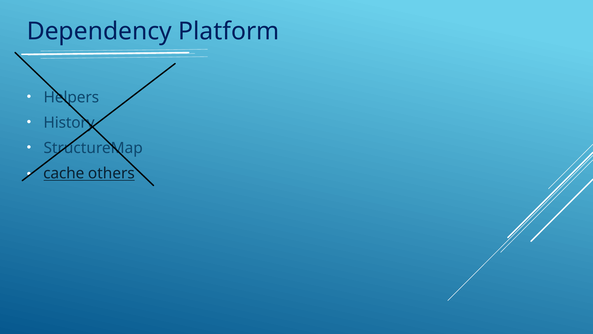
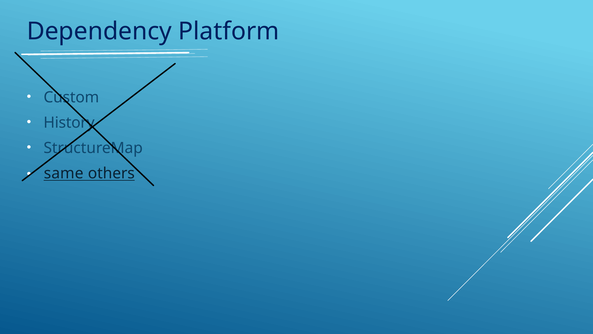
Helpers: Helpers -> Custom (71, 97)
cache: cache -> same (64, 173)
